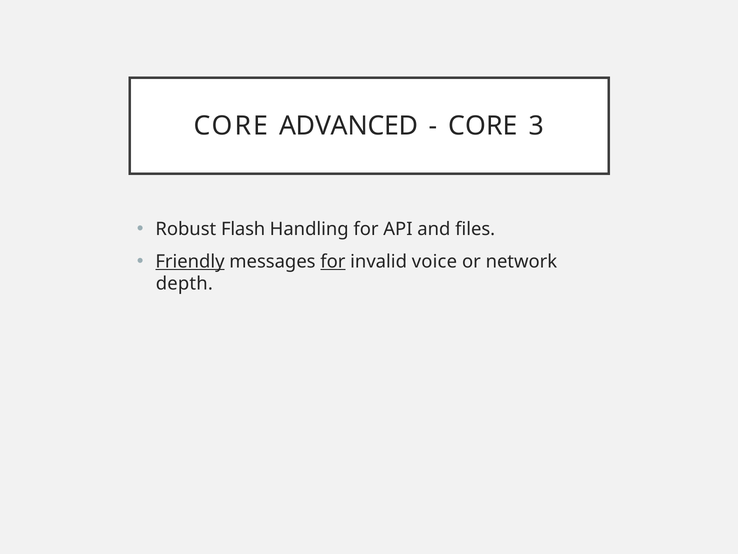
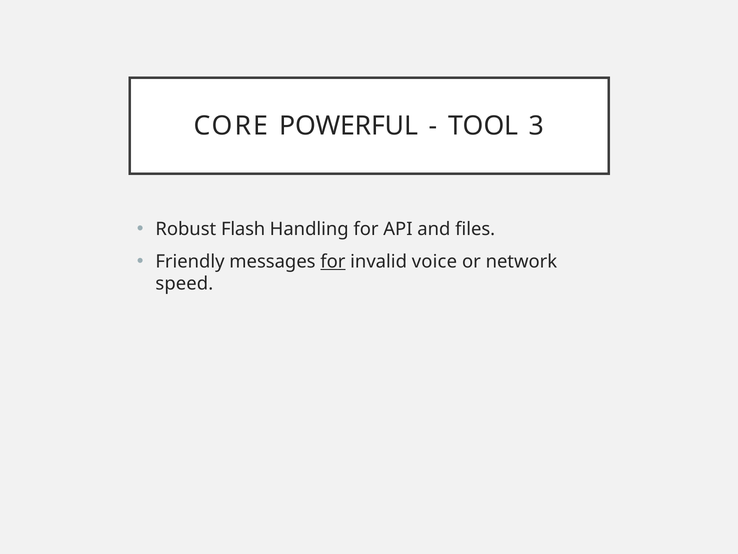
ADVANCED: ADVANCED -> POWERFUL (349, 126)
CORE: CORE -> TOOL (483, 126)
Friendly underline: present -> none (190, 261)
depth: depth -> speed (184, 284)
